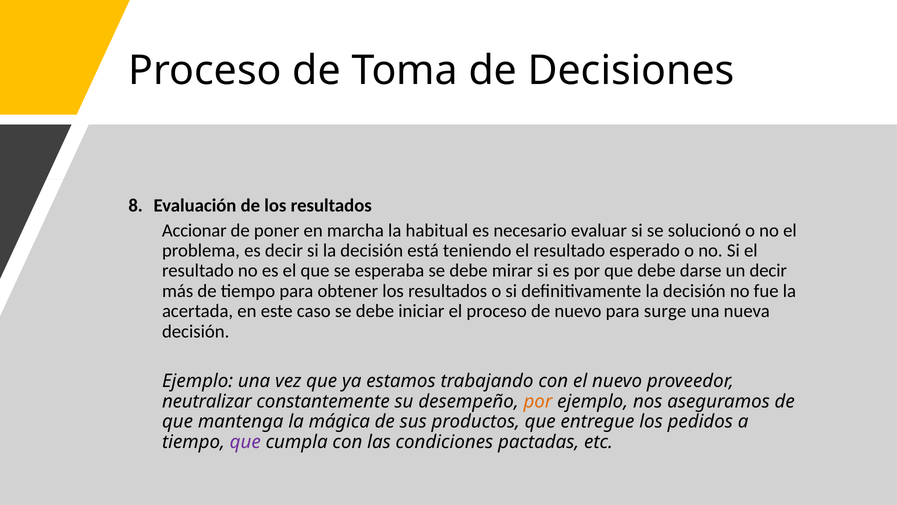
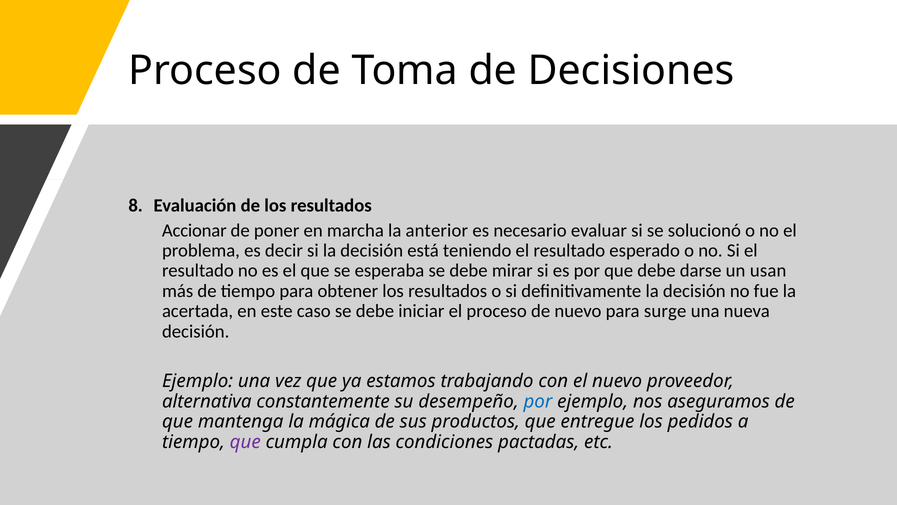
habitual: habitual -> anterior (437, 230)
un decir: decir -> usan (768, 271)
neutralizar: neutralizar -> alternativa (207, 401)
por colour: orange -> blue (538, 401)
